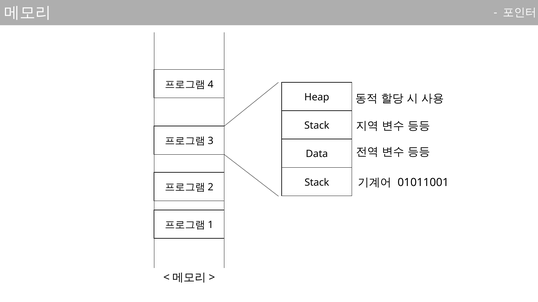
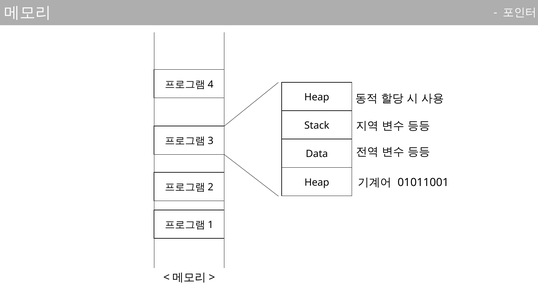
Stack: Stack -> Heap (317, 183)
